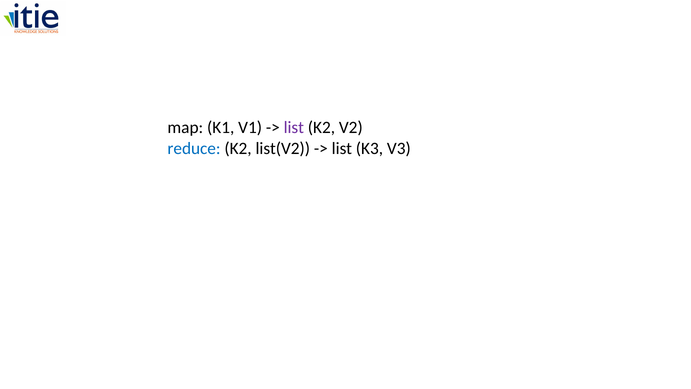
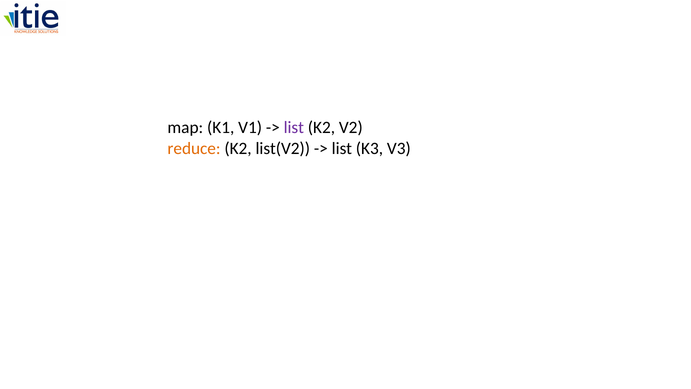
reduce colour: blue -> orange (194, 148)
